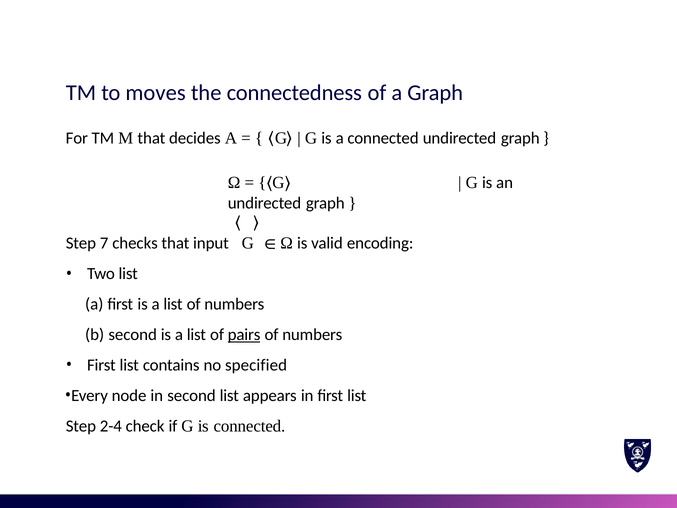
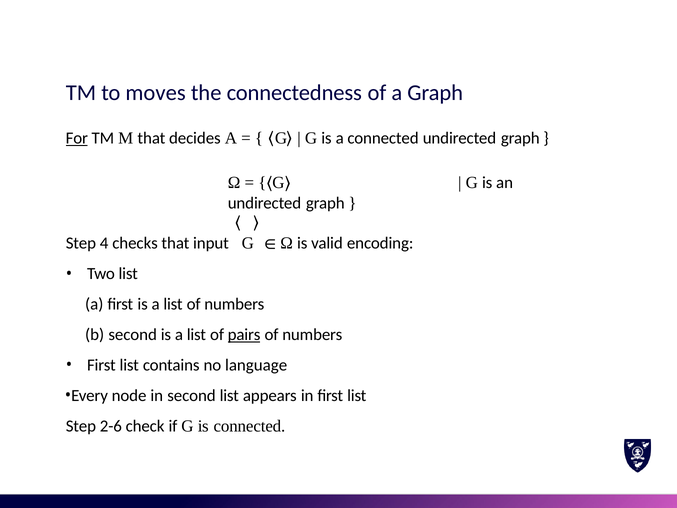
For underline: none -> present (77, 138)
7: 7 -> 4 (104, 243)
specified: specified -> language (256, 365)
2-4: 2-4 -> 2-6 (111, 426)
